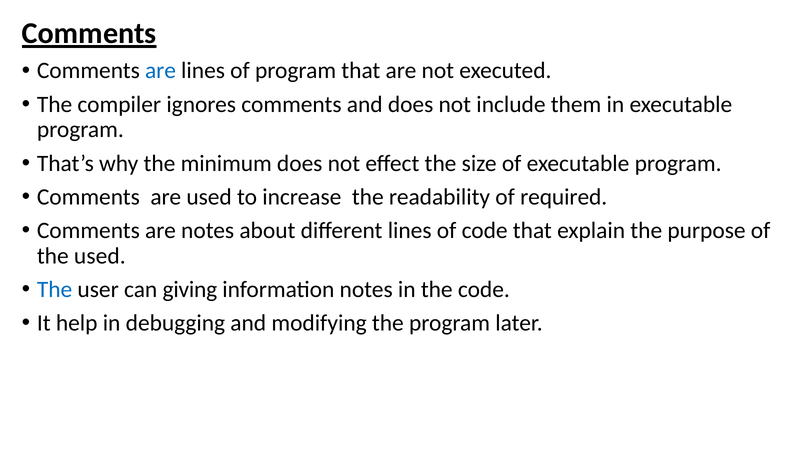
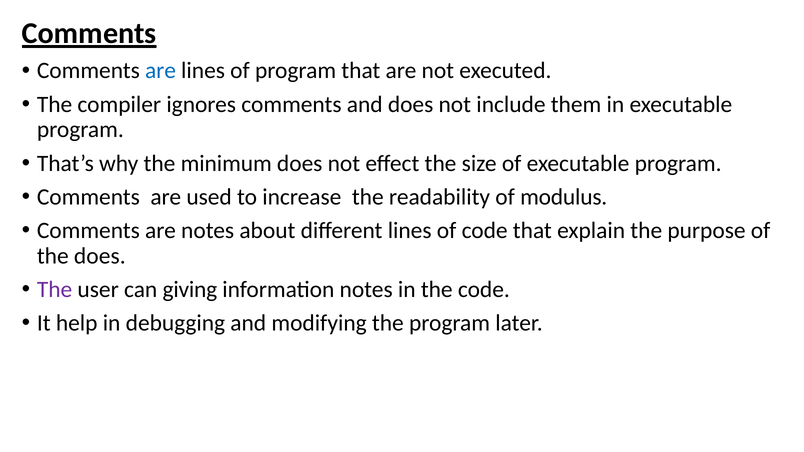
required: required -> modulus (564, 197)
the used: used -> does (100, 256)
The colour: blue -> purple (55, 290)
